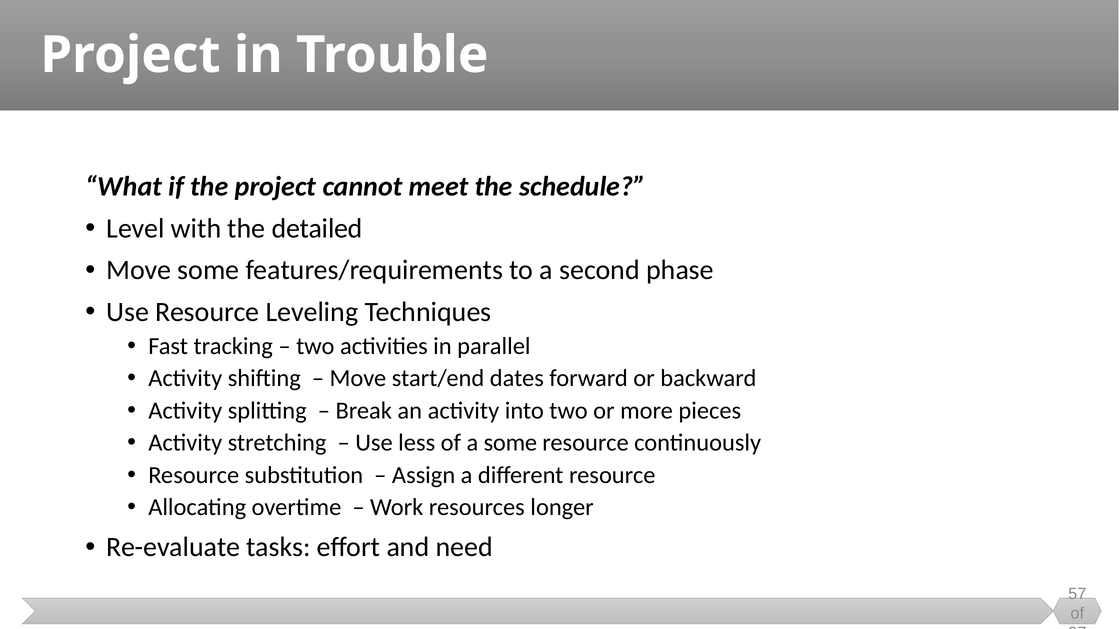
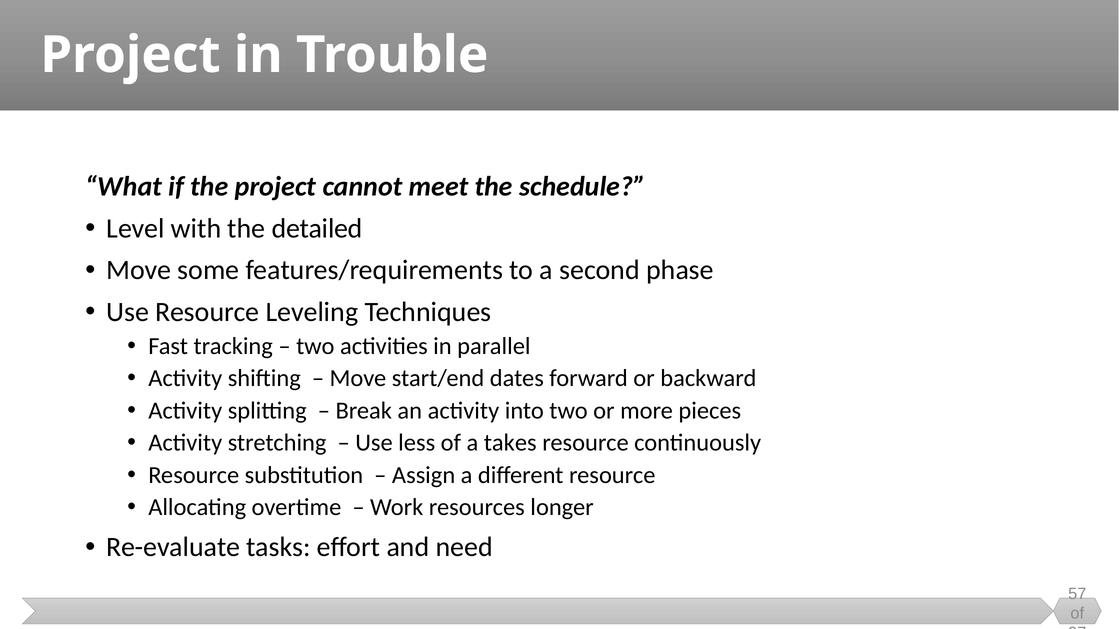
a some: some -> takes (510, 443)
